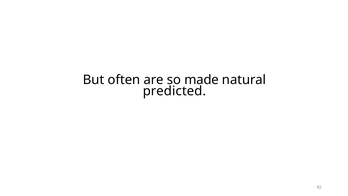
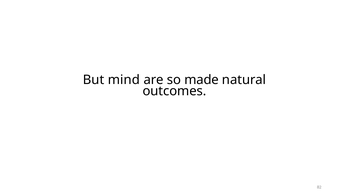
often: often -> mind (124, 80)
predicted: predicted -> outcomes (174, 91)
